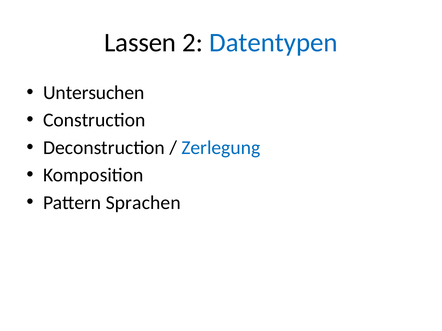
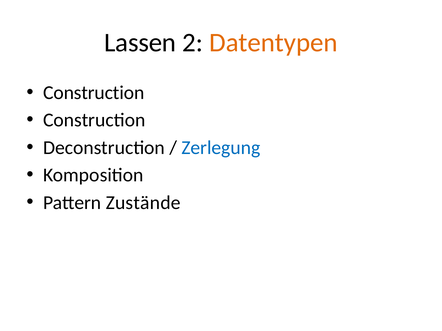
Datentypen colour: blue -> orange (273, 43)
Untersuchen: Untersuchen -> Construction (94, 93)
Sprachen: Sprachen -> Zustände (143, 203)
